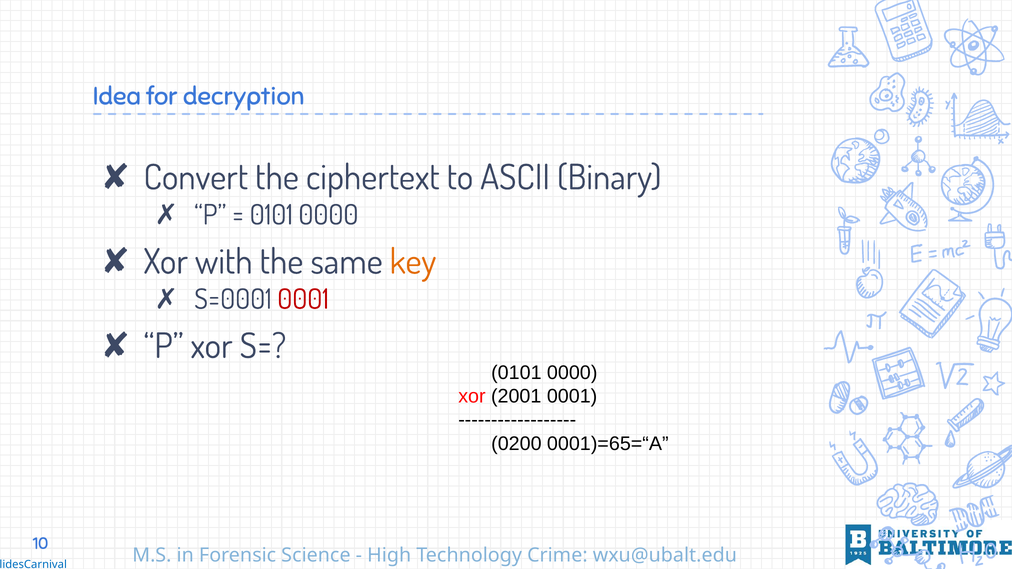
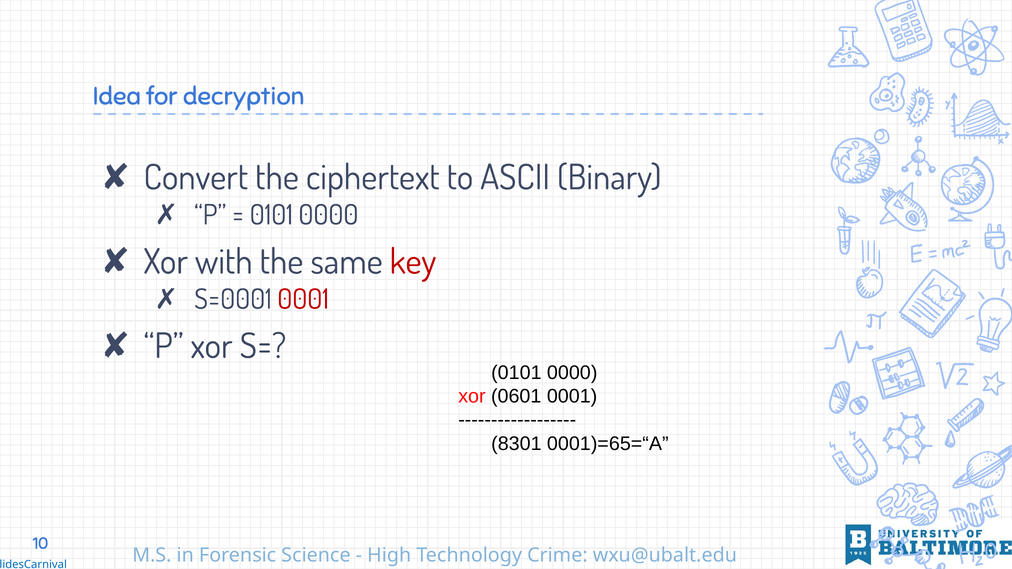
key colour: orange -> red (413, 262)
2001: 2001 -> 0601 (516, 396)
0200: 0200 -> 8301 (516, 444)
